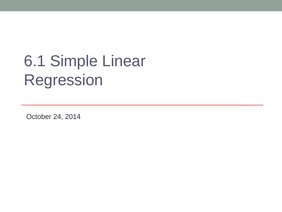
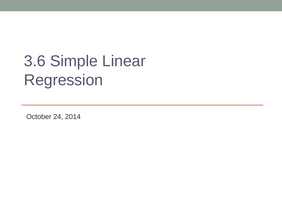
6.1: 6.1 -> 3.6 (35, 61)
